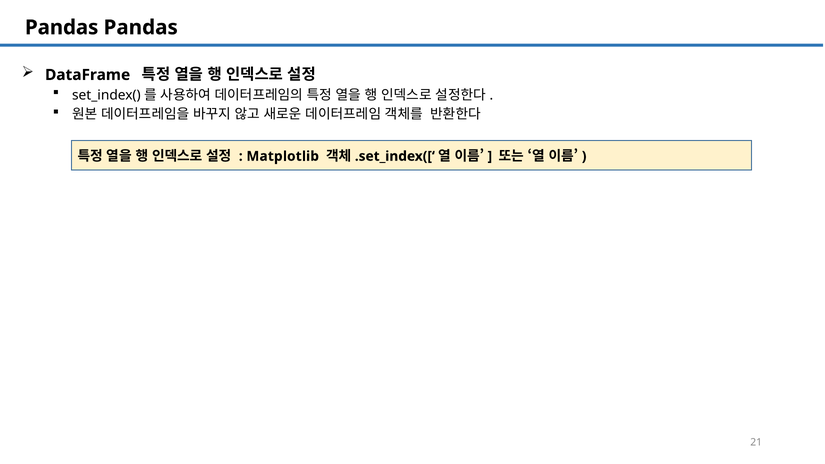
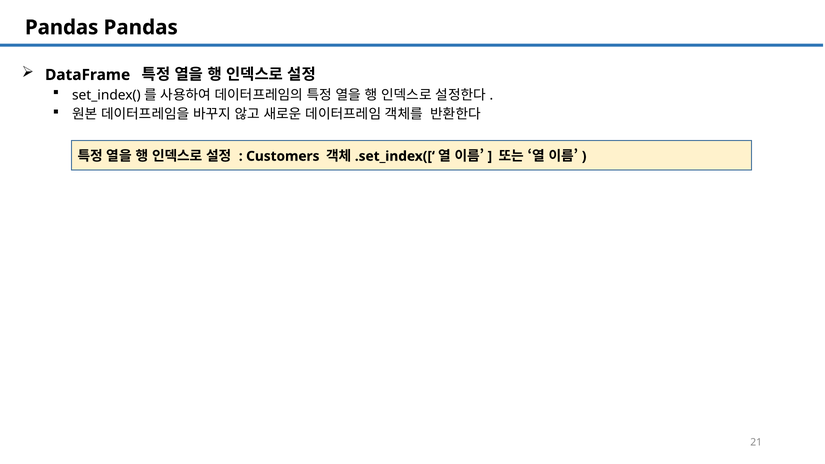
Matplotlib: Matplotlib -> Customers (283, 156)
